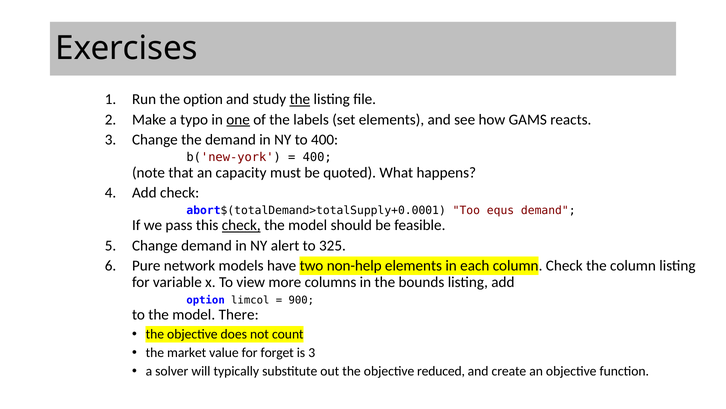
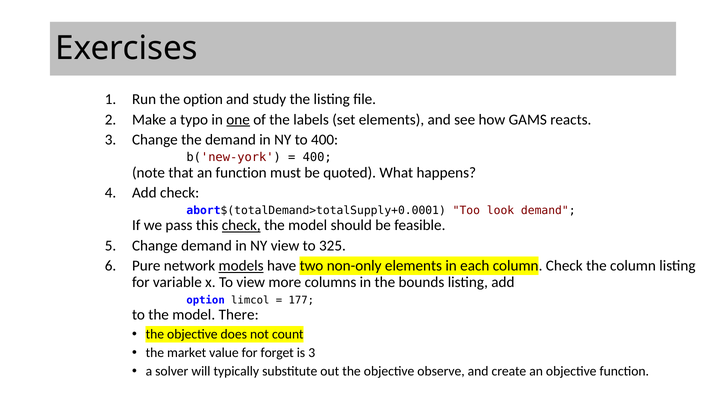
the underline: present -> none (300, 99)
an capacity: capacity -> function (241, 172)
equs: equs -> look (501, 210)
NY alert: alert -> view (285, 245)
models underline: none -> present (241, 265)
non-help: non-help -> non-only (354, 265)
900: 900 -> 177 (301, 300)
reduced: reduced -> observe (441, 371)
